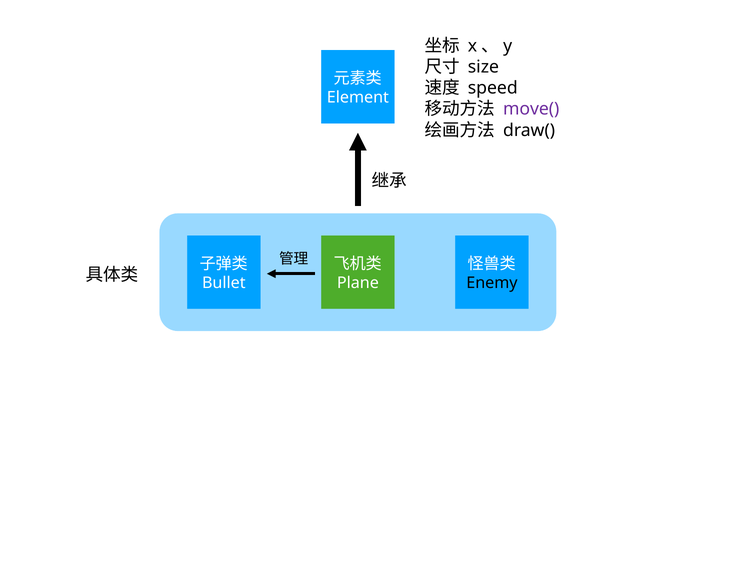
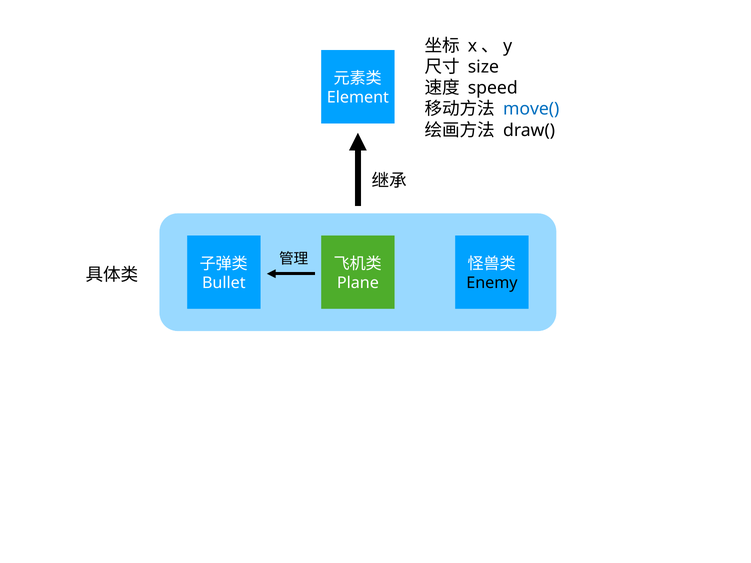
move( colour: purple -> blue (531, 109)
